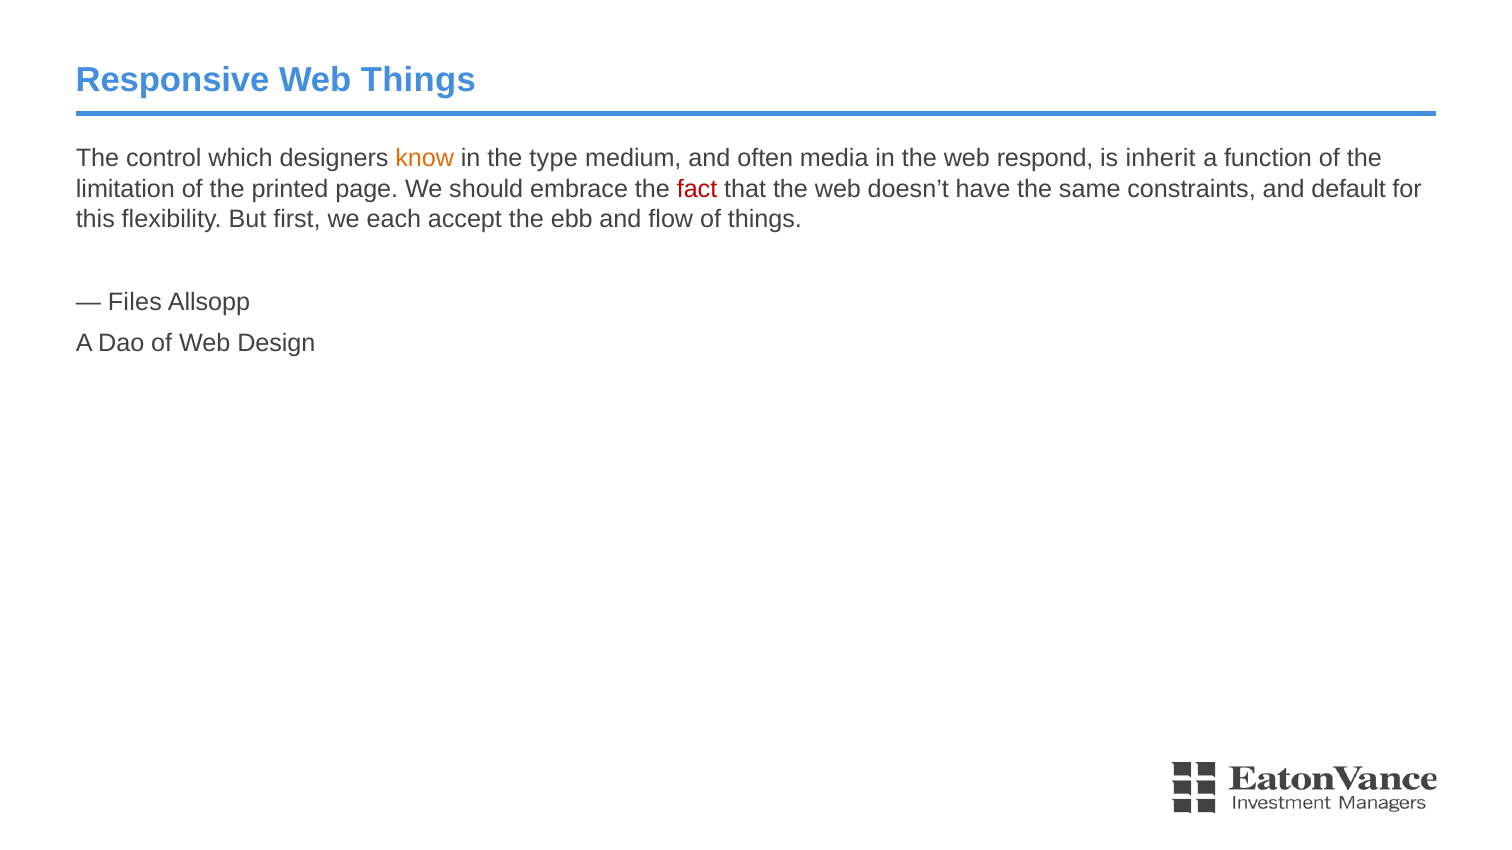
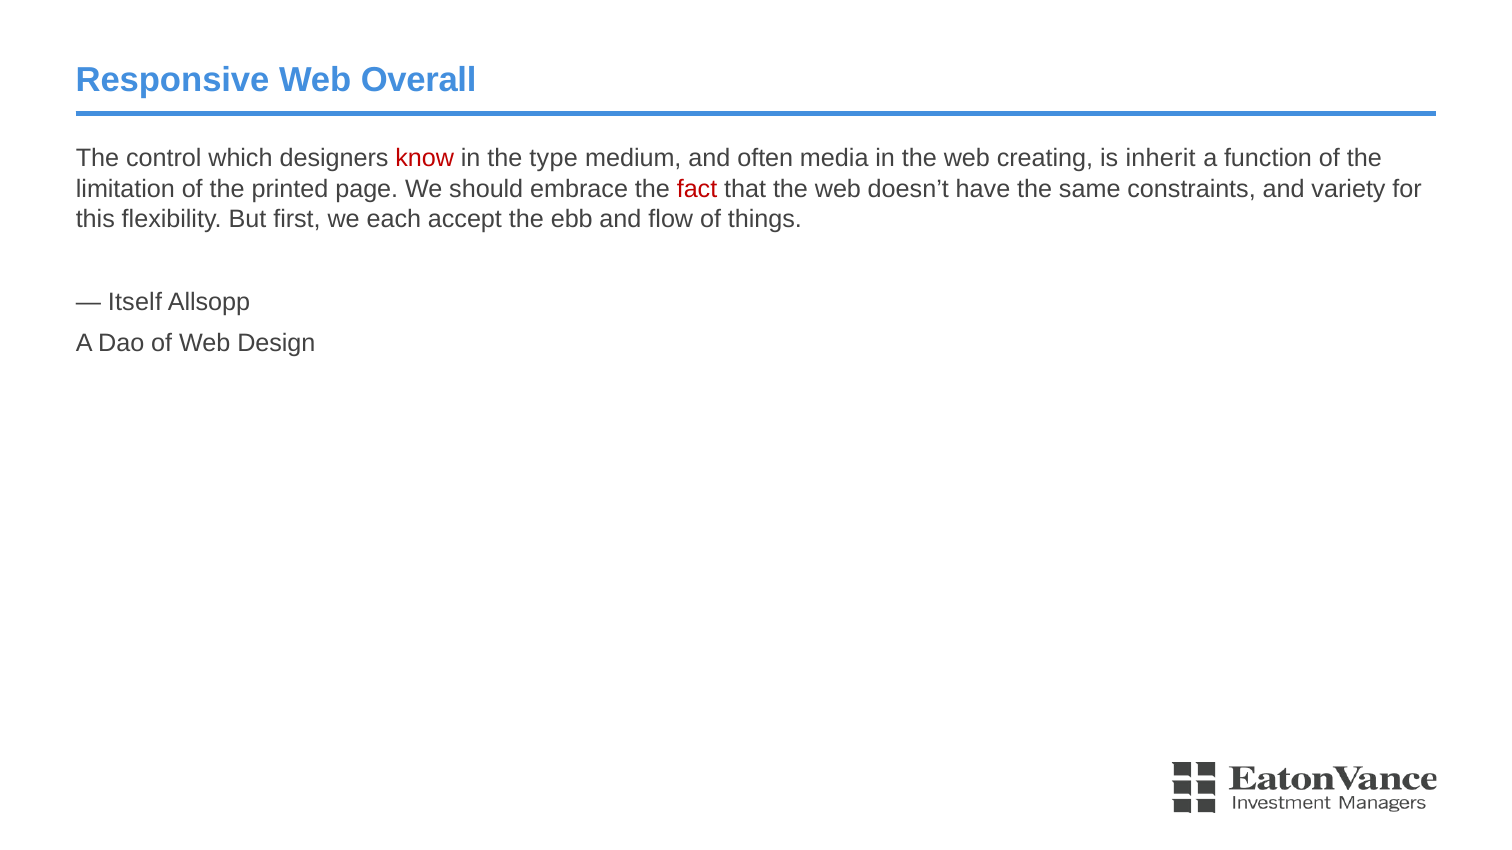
Web Things: Things -> Overall (419, 80)
know colour: orange -> red (425, 159)
respond: respond -> creating (1045, 159)
default: default -> variety (1349, 189)
Files: Files -> Itself (135, 302)
